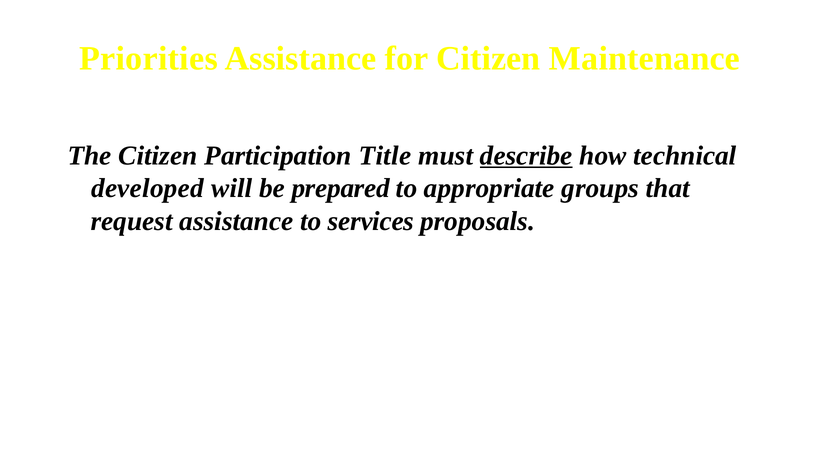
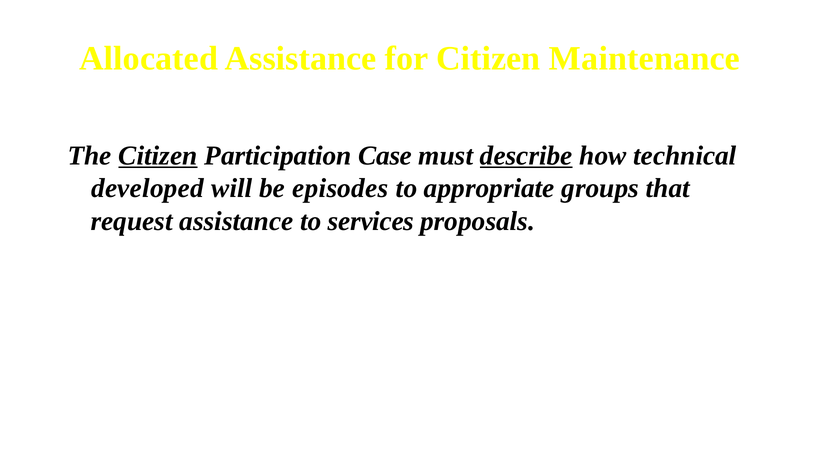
Priorities: Priorities -> Allocated (149, 59)
Citizen underline: none -> present (158, 156)
Title: Title -> Case (385, 156)
prepared: prepared -> episodes (340, 189)
